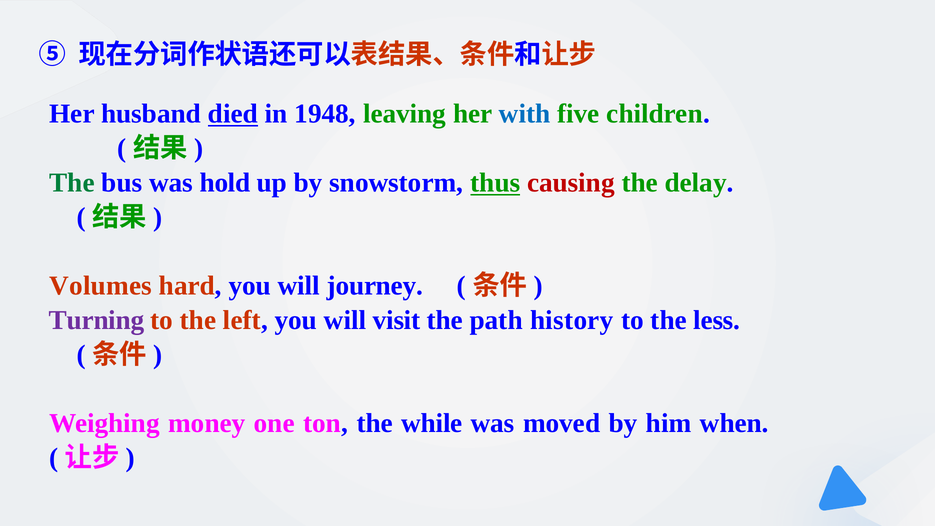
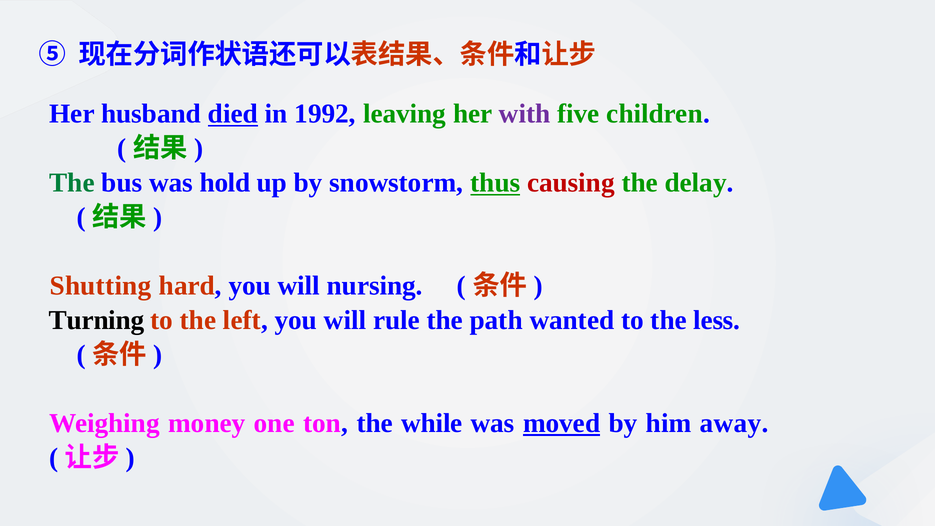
1948: 1948 -> 1992 (325, 114)
with colour: blue -> purple (525, 114)
Volumes: Volumes -> Shutting (101, 286)
journey: journey -> nursing (375, 286)
Turning colour: purple -> black (97, 320)
visit: visit -> rule (396, 320)
history: history -> wanted (572, 320)
moved underline: none -> present (562, 423)
when: when -> away (734, 423)
